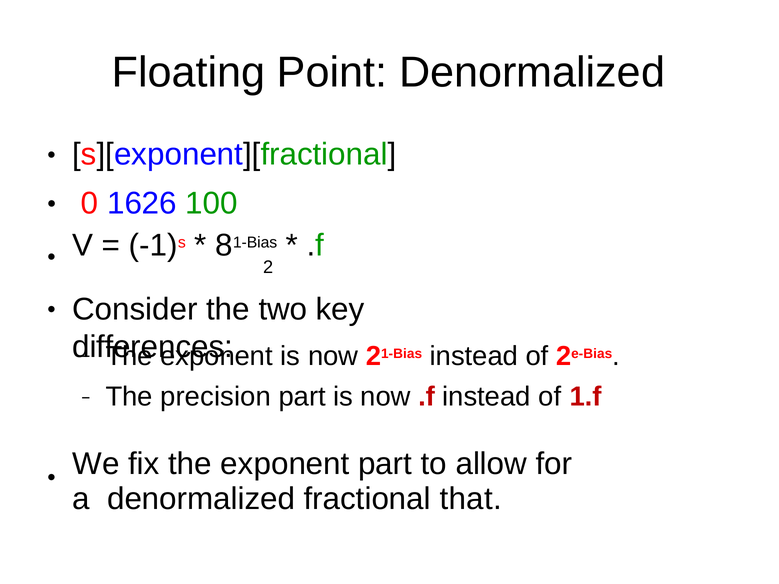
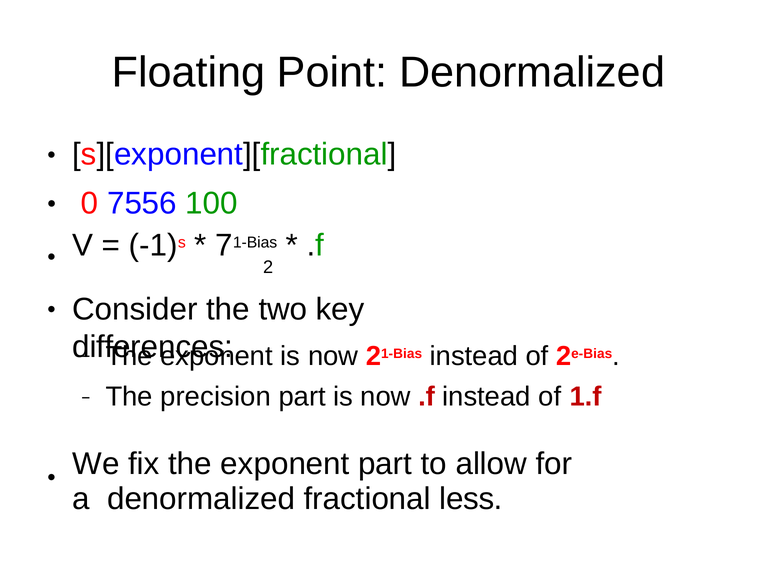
1626: 1626 -> 7556 (142, 204)
8: 8 -> 7 (224, 246)
that: that -> less (471, 499)
